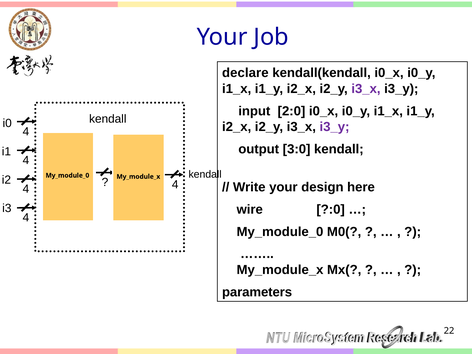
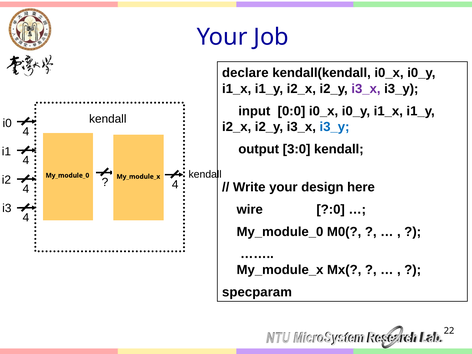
2:0: 2:0 -> 0:0 (291, 111)
i3_y colour: purple -> blue (335, 127)
parameters: parameters -> specparam (257, 292)
